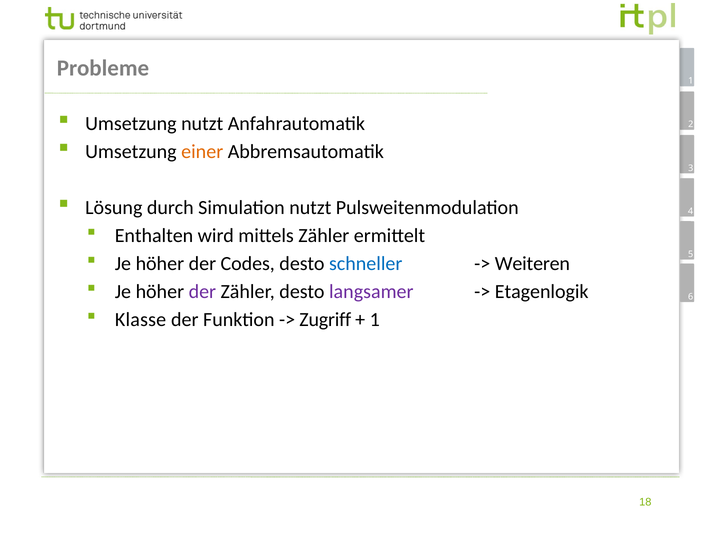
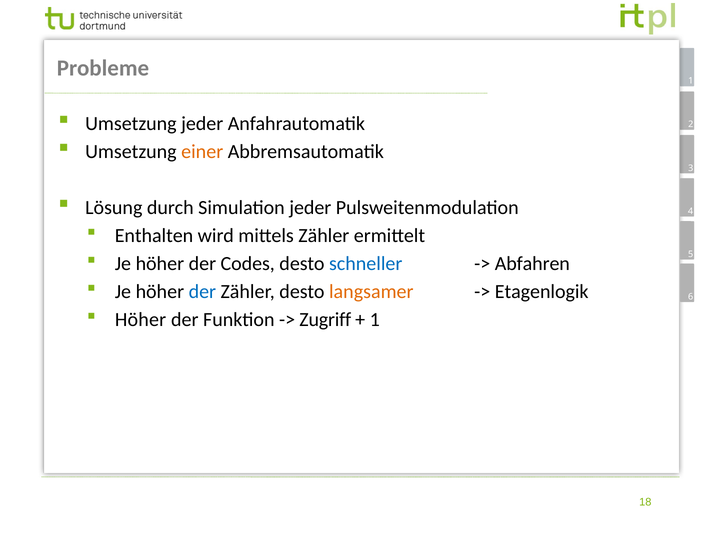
Umsetzung nutzt: nutzt -> jeder (202, 124)
Simulation nutzt: nutzt -> jeder (310, 208)
Weiteren: Weiteren -> Abfahren (532, 264)
der colour: purple -> blue (202, 292)
langsamer colour: purple -> orange (371, 292)
Klasse: Klasse -> Höher (141, 320)
